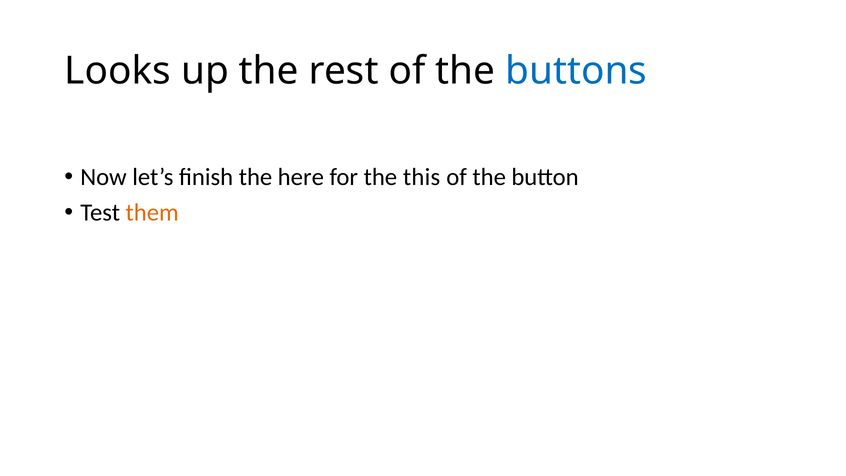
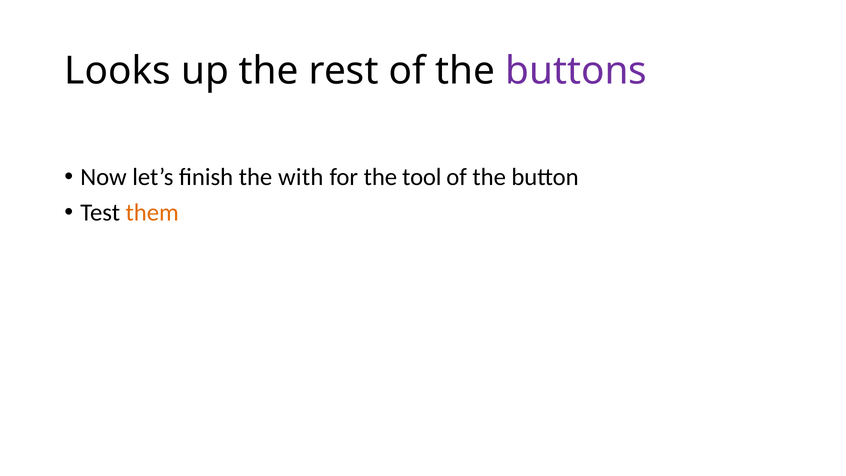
buttons colour: blue -> purple (576, 71)
here: here -> with (301, 177)
this: this -> tool (422, 177)
